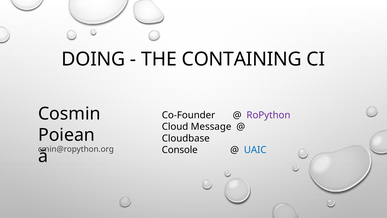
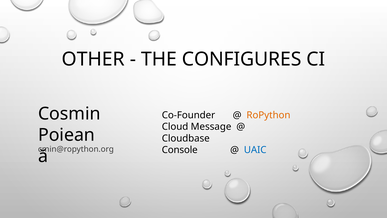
DOING: DOING -> OTHER (93, 59)
CONTAINING: CONTAINING -> CONFIGURES (242, 59)
RoPython colour: purple -> orange (268, 115)
